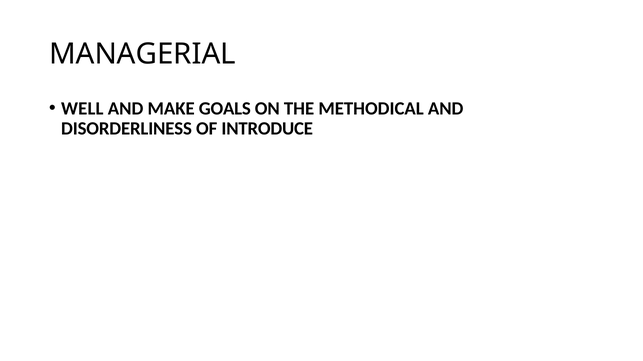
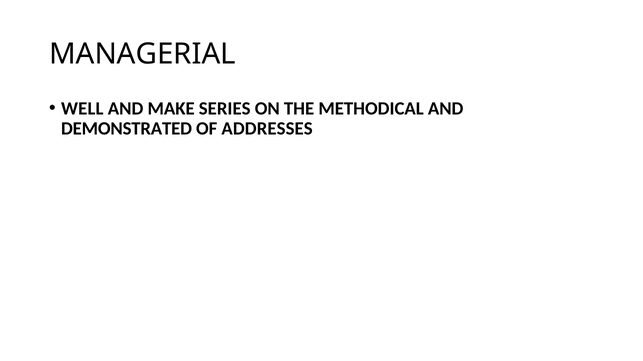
GOALS: GOALS -> SERIES (225, 109)
DISORDERLINESS: DISORDERLINESS -> DEMONSTRATED (127, 129)
INTRODUCE: INTRODUCE -> ADDRESSES (267, 129)
